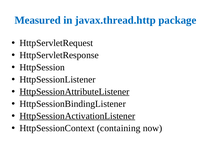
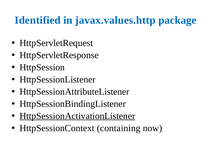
Measured: Measured -> Identified (38, 20)
javax.thread.http: javax.thread.http -> javax.values.http (115, 20)
HttpSessionAttributeListener underline: present -> none (74, 92)
